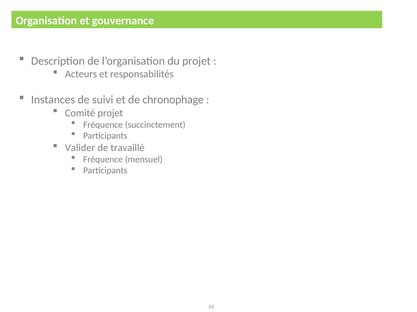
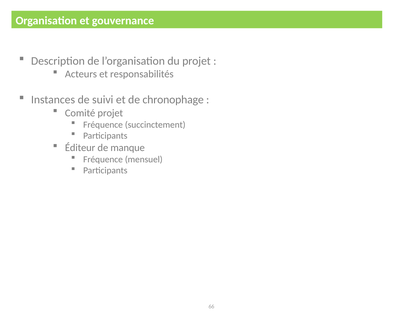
Valider: Valider -> Éditeur (80, 148)
travaillé: travaillé -> manque (128, 148)
